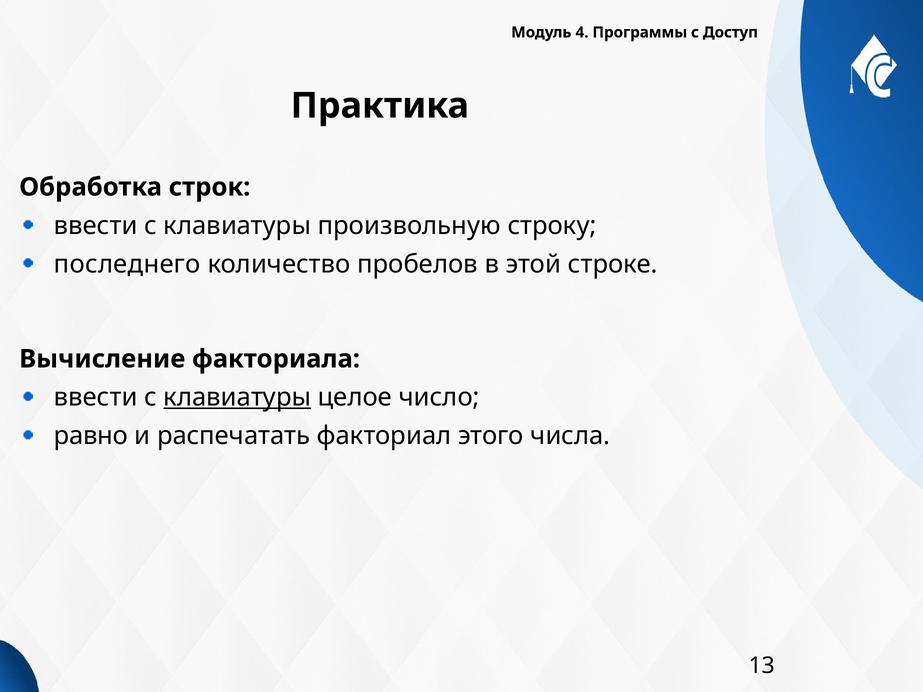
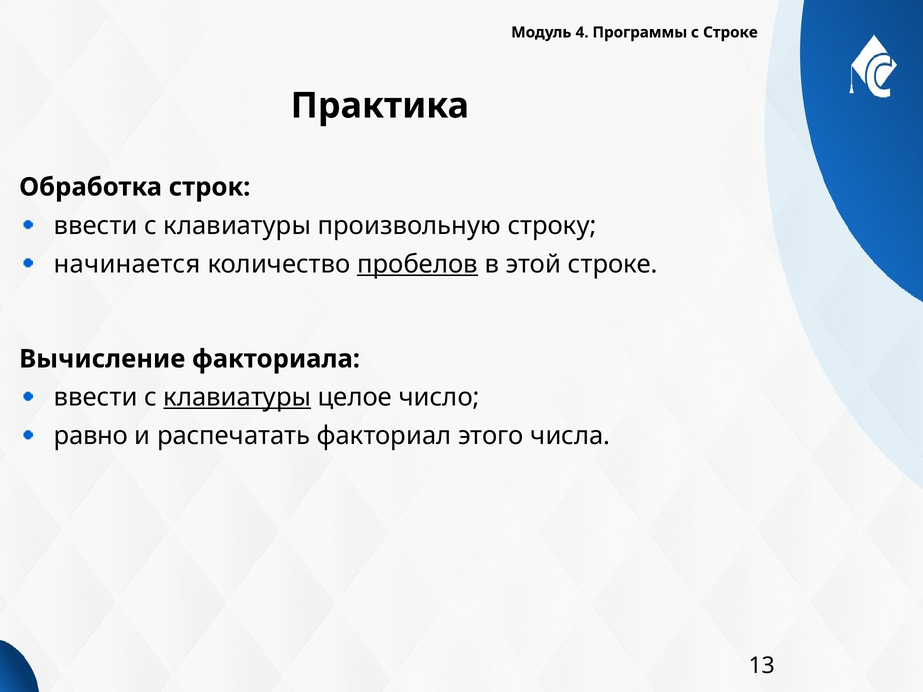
с Доступ: Доступ -> Строке (730, 32)
последнего: последнего -> начинается (127, 264)
пробелов underline: none -> present (418, 264)
